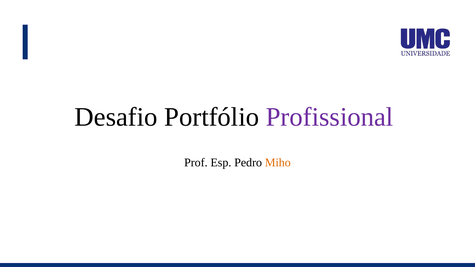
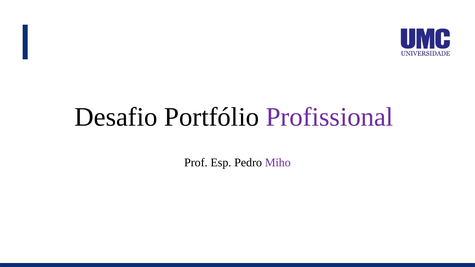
Miho colour: orange -> purple (278, 163)
